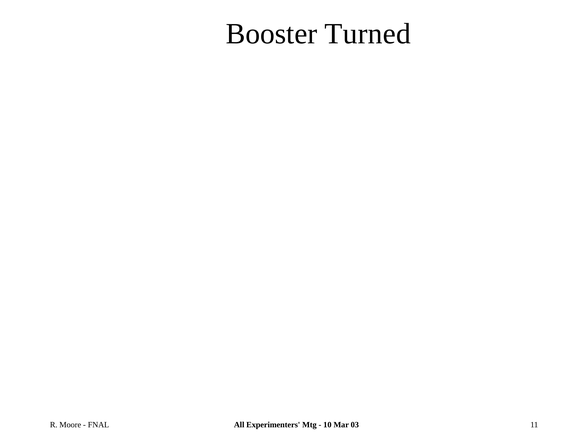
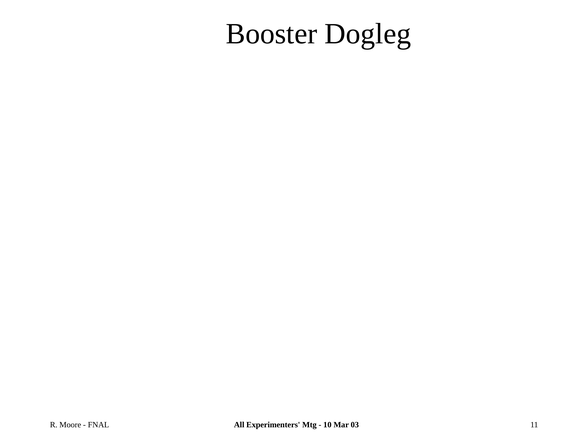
Turned: Turned -> Dogleg (368, 34)
